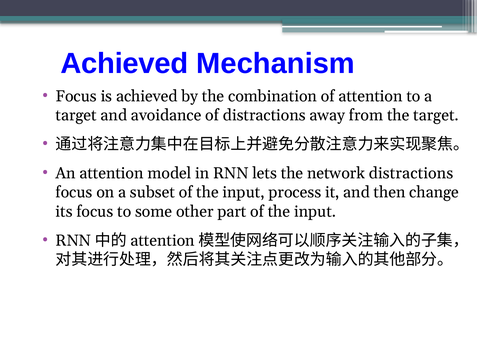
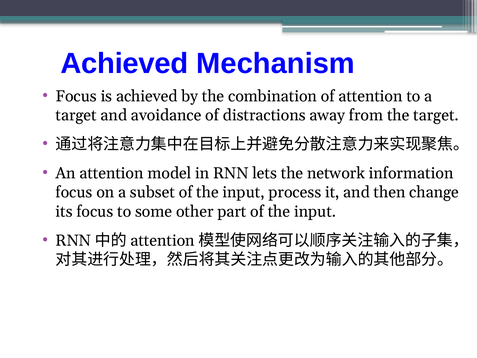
network distractions: distractions -> information (411, 173)
